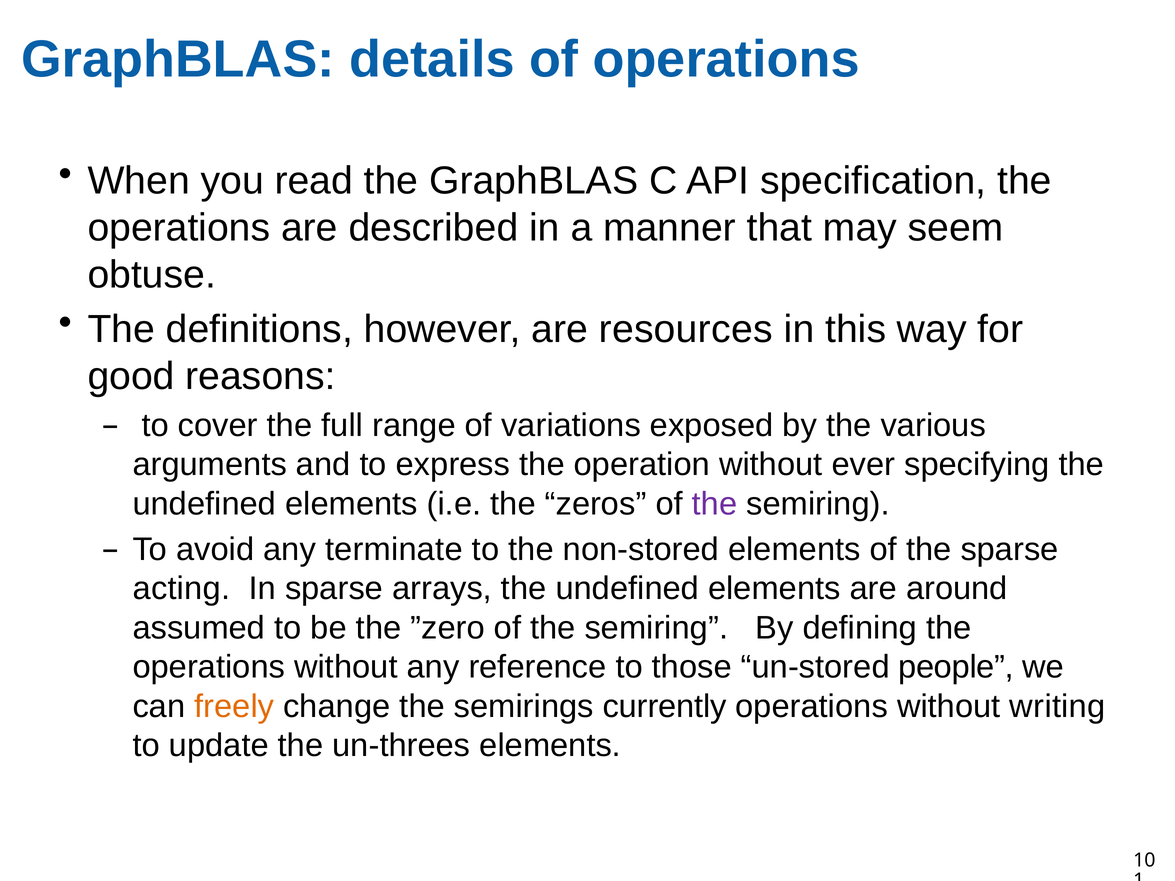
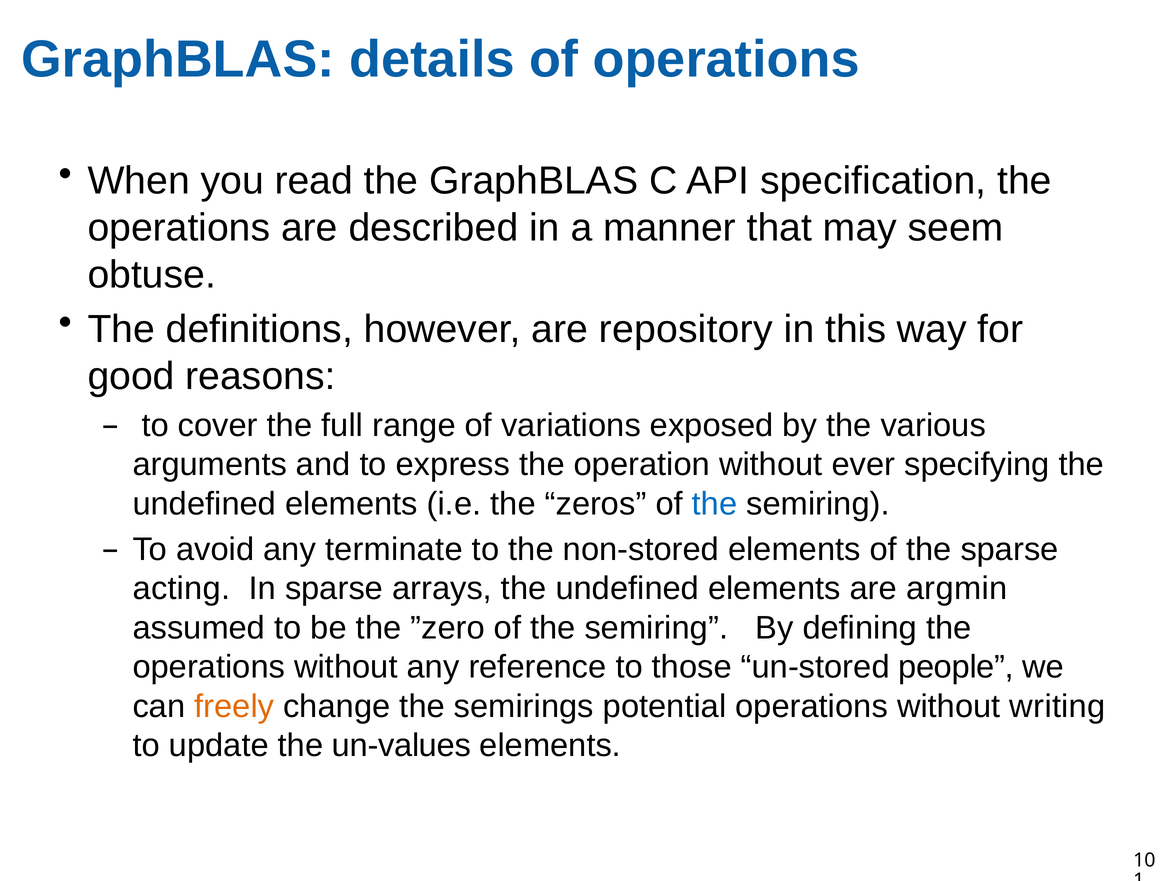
resources: resources -> repository (686, 329)
the colour: purple -> blue (715, 504)
around: around -> argmin (957, 589)
currently: currently -> potential (665, 706)
un-threes: un-threes -> un-values (401, 746)
